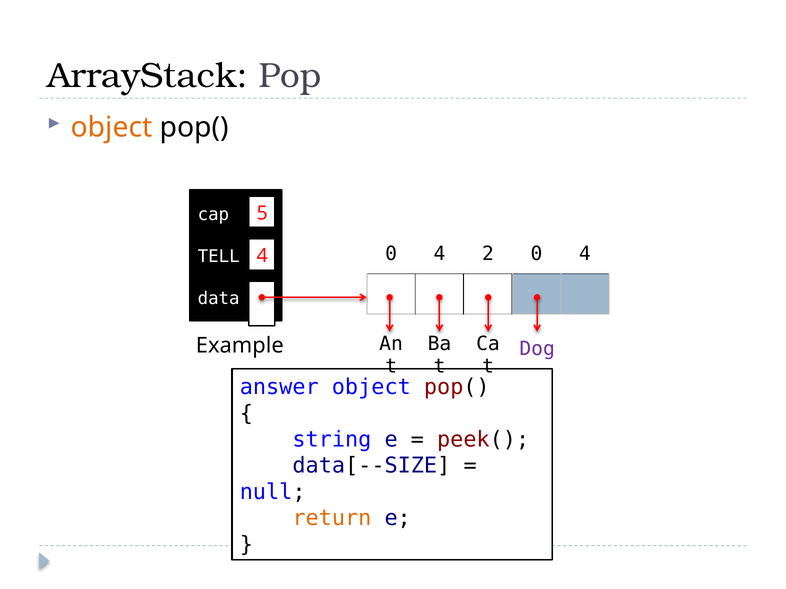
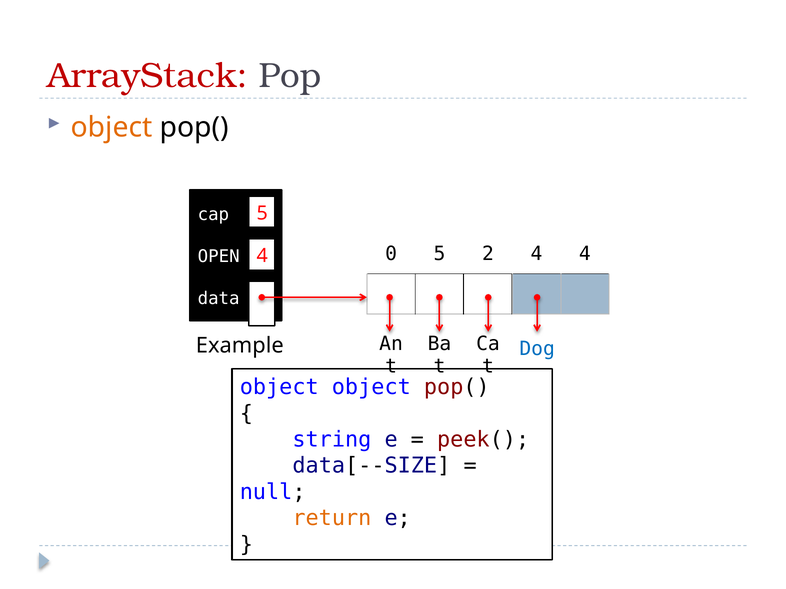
ArrayStack colour: black -> red (147, 76)
4: 4 -> 5 (440, 254)
2 0: 0 -> 4 (536, 254)
TELL: TELL -> OPEN (219, 257)
Dog colour: purple -> blue (537, 349)
answer: answer -> object (279, 388)
